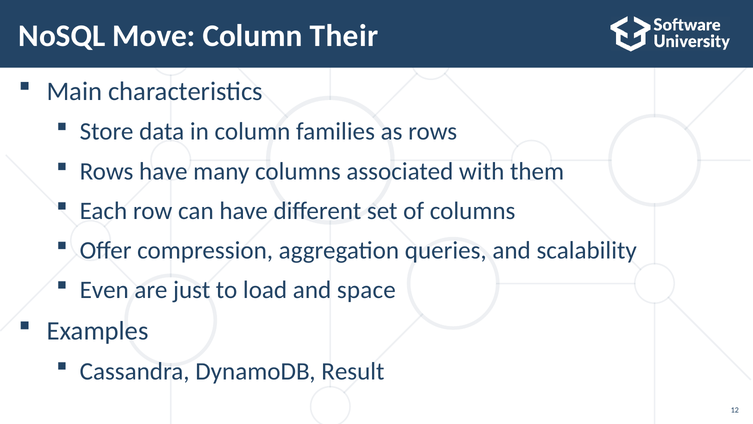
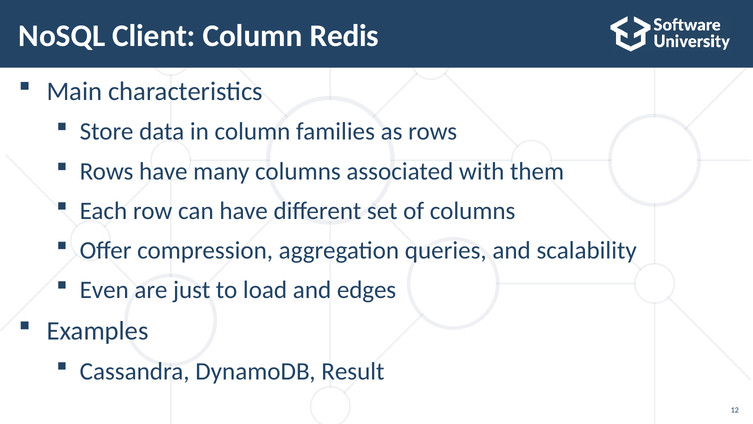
Move: Move -> Client (154, 36)
Their: Their -> Redis (344, 36)
space: space -> edges (367, 290)
